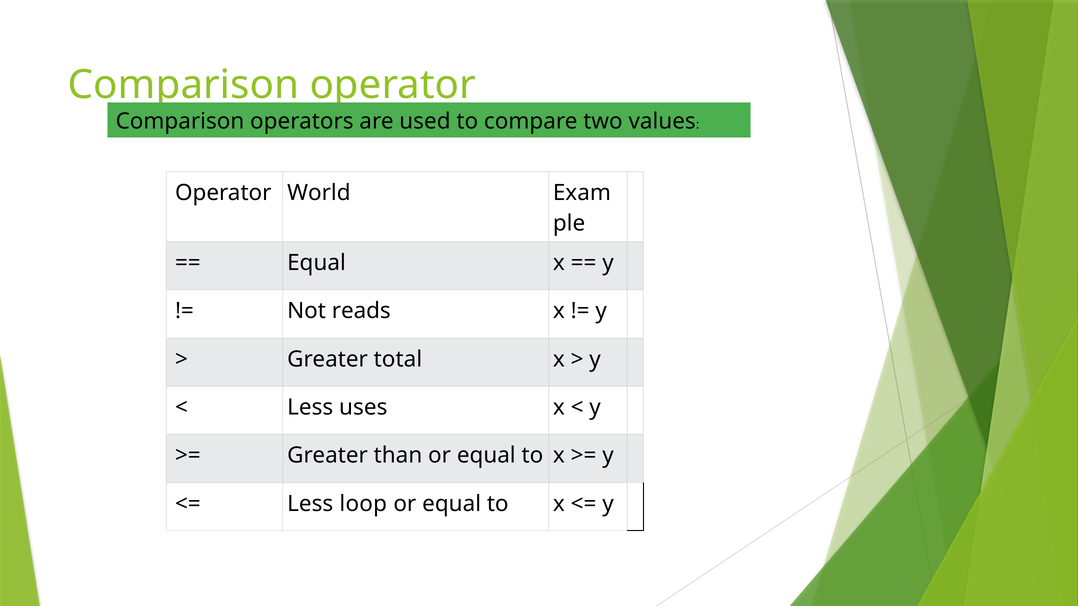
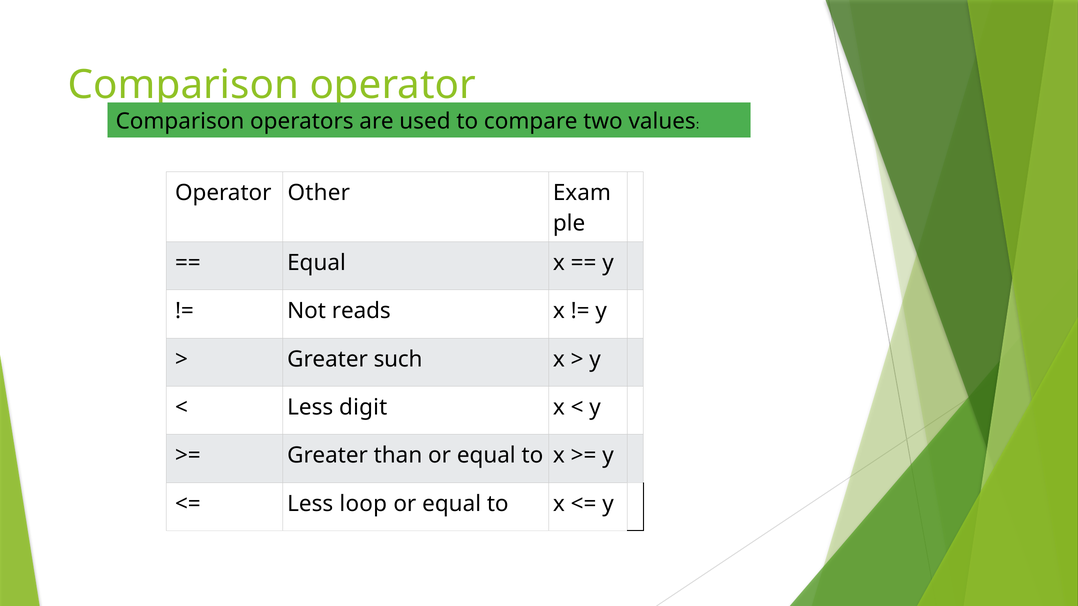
World: World -> Other (319, 193)
total: total -> such (398, 359)
uses: uses -> digit (363, 408)
